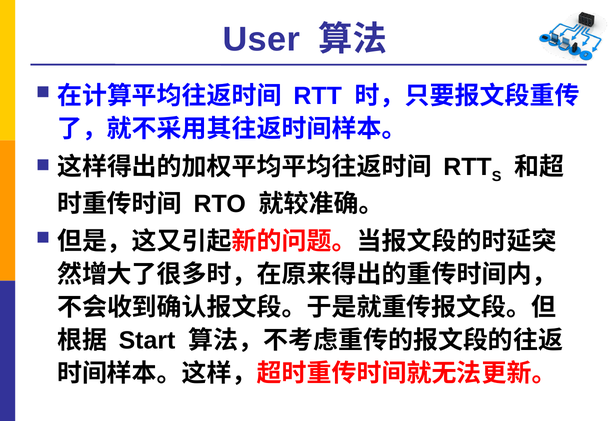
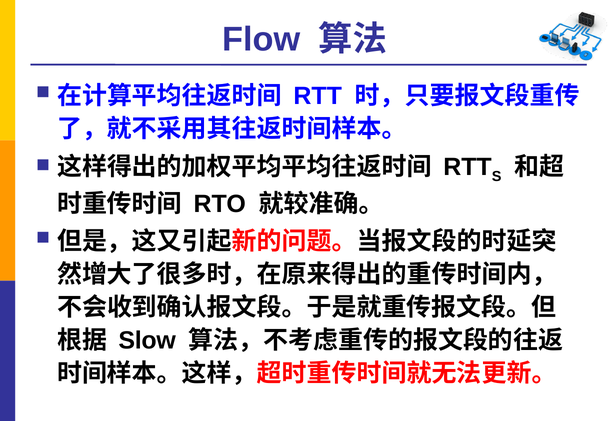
User: User -> Flow (261, 39)
Start: Start -> Slow (147, 340)
